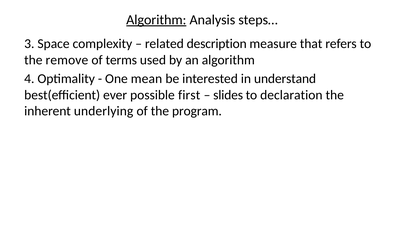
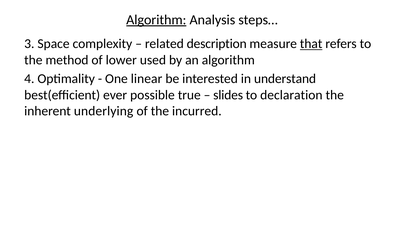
that underline: none -> present (311, 44)
remove: remove -> method (67, 60)
terms: terms -> lower (121, 60)
mean: mean -> linear (147, 79)
first: first -> true (189, 95)
program: program -> incurred (197, 111)
